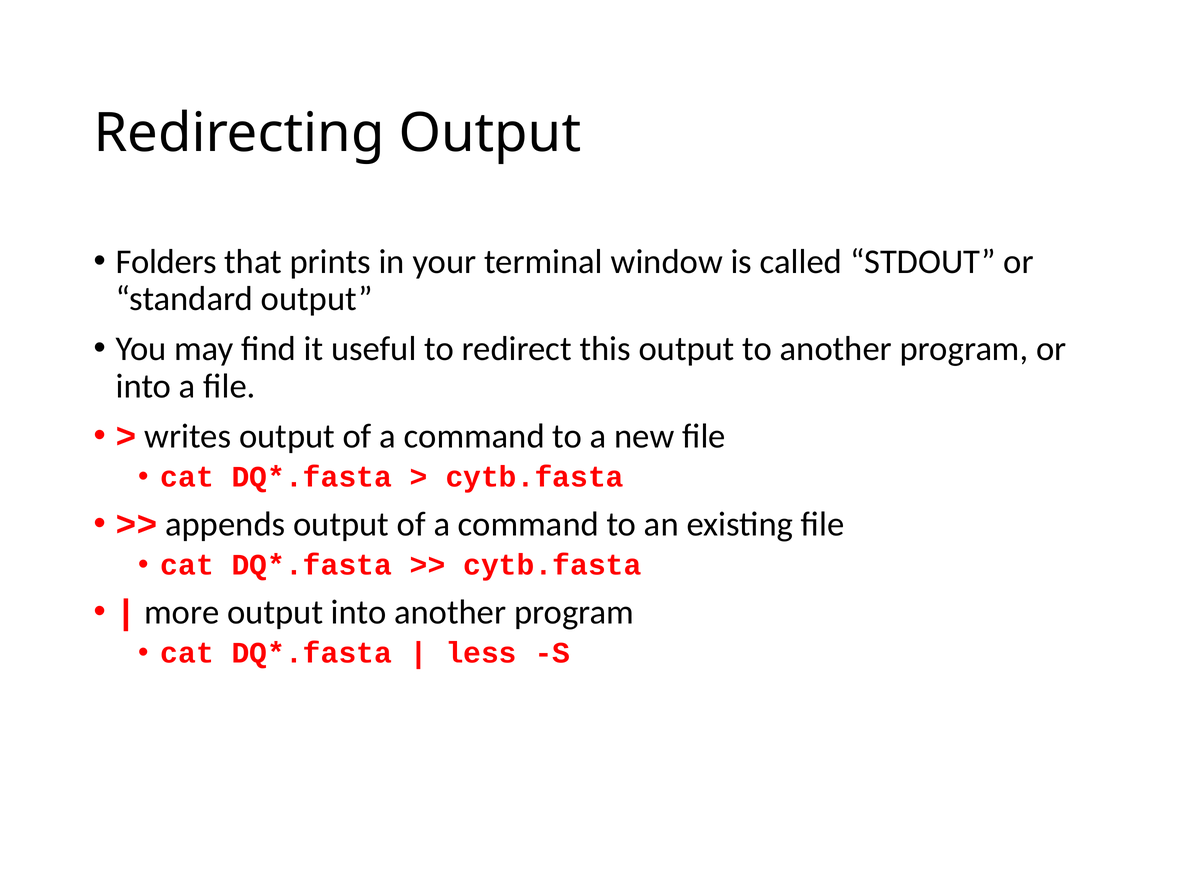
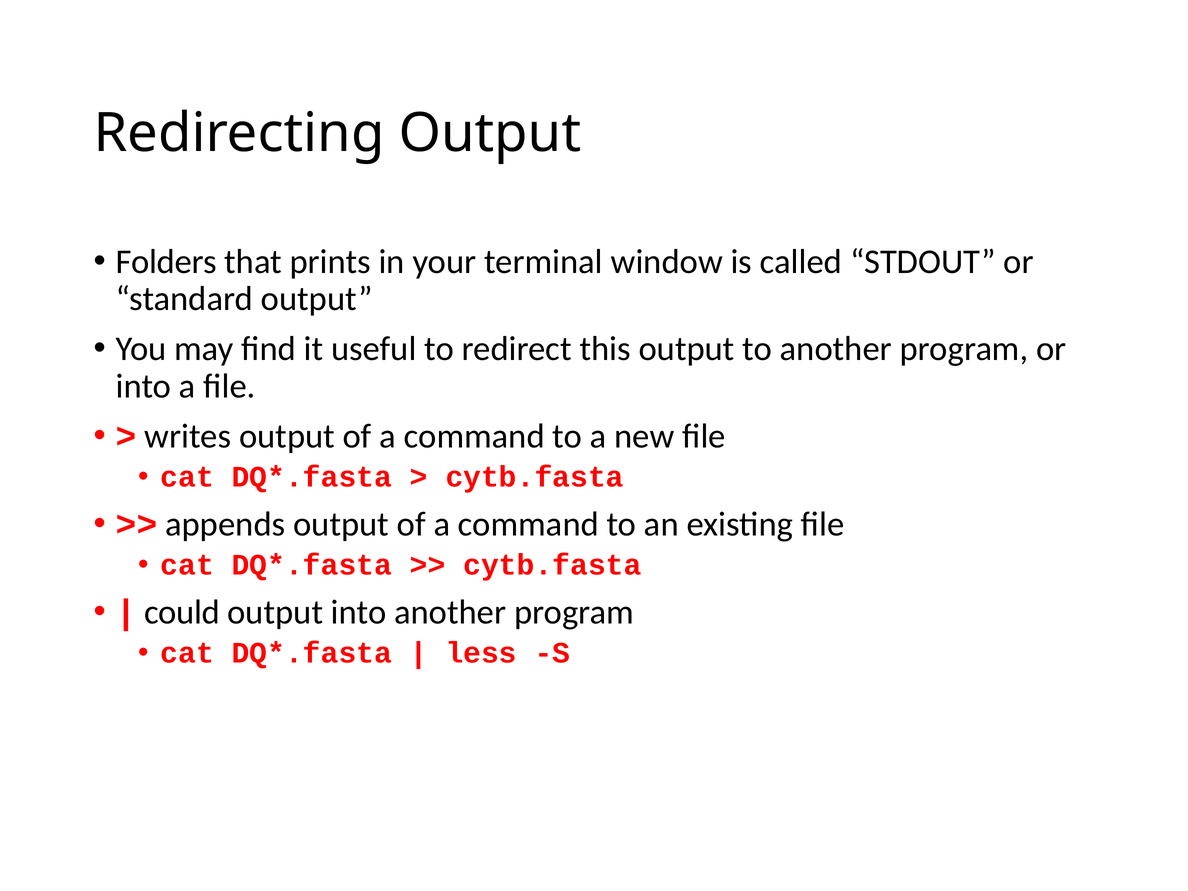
more: more -> could (182, 612)
